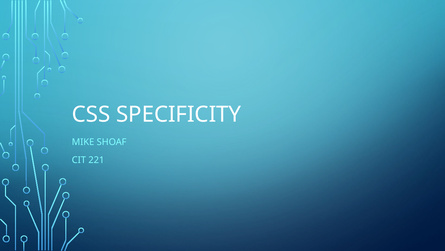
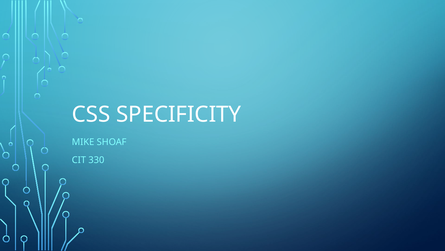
221: 221 -> 330 (96, 160)
